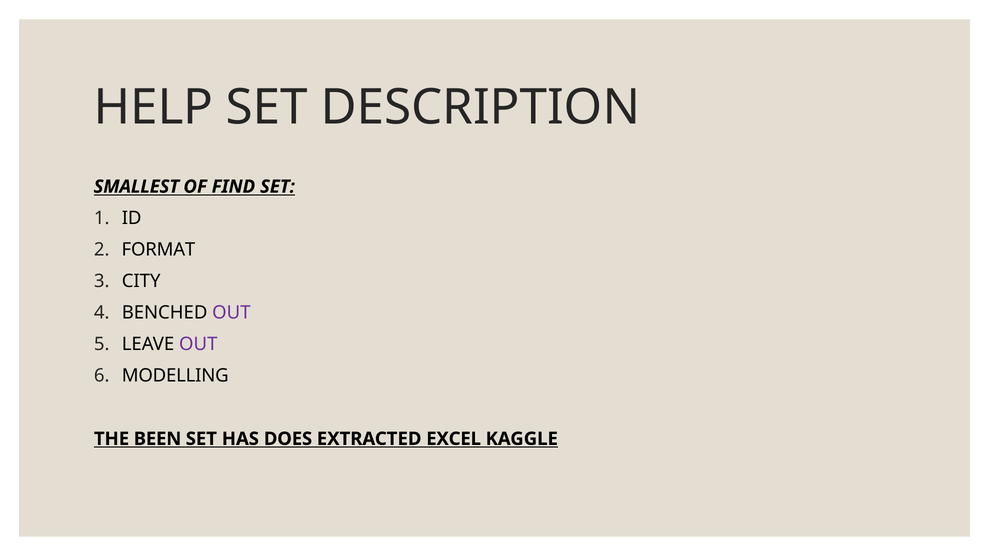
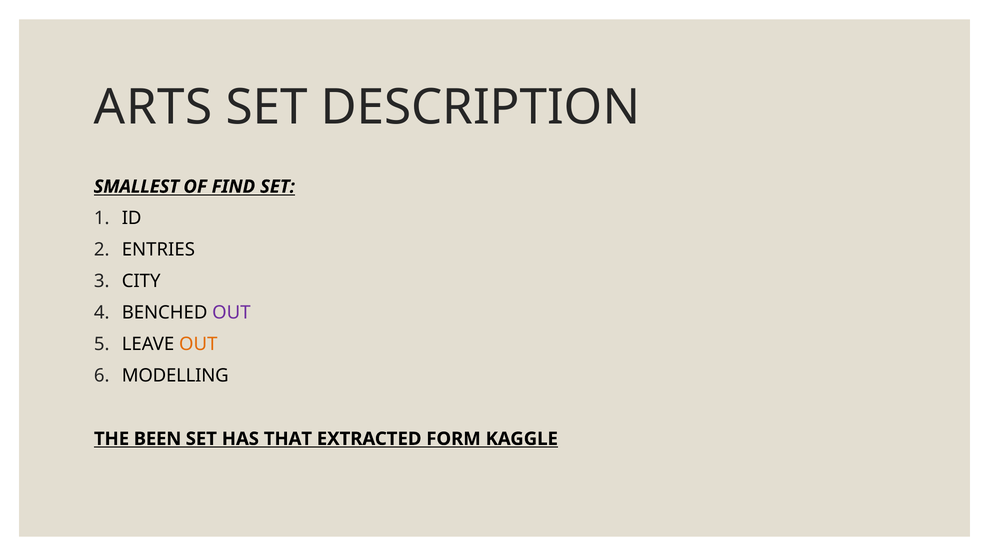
HELP: HELP -> ARTS (153, 107)
FORMAT: FORMAT -> ENTRIES (158, 250)
OUT colour: purple -> orange (198, 344)
DOES: DOES -> THAT (288, 439)
EXCEL: EXCEL -> FORM (453, 439)
